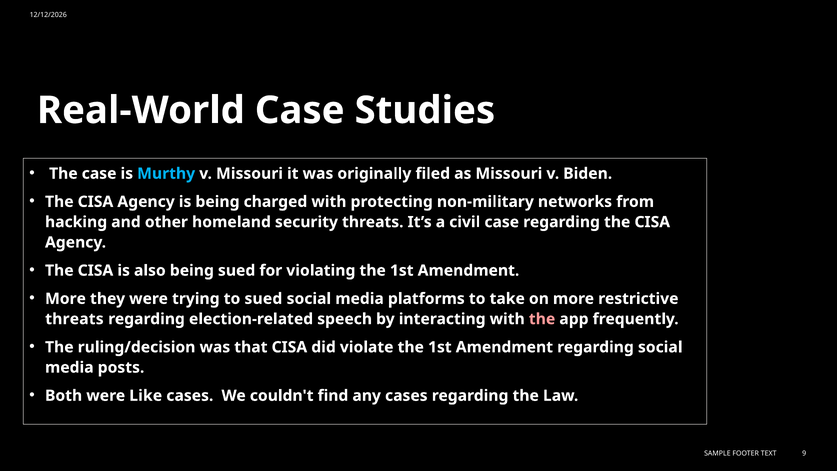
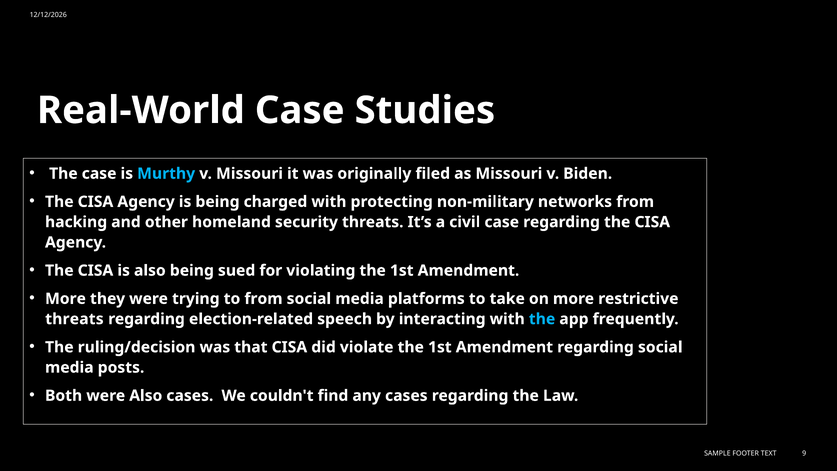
to sued: sued -> from (263, 299)
the colour: pink -> light blue (542, 319)
were Like: Like -> Also (146, 396)
